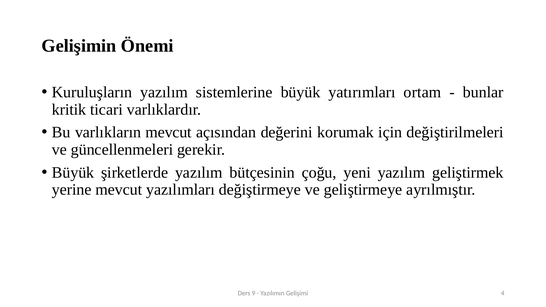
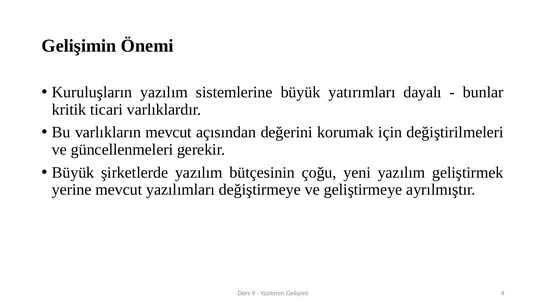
ortam: ortam -> dayalı (423, 92)
